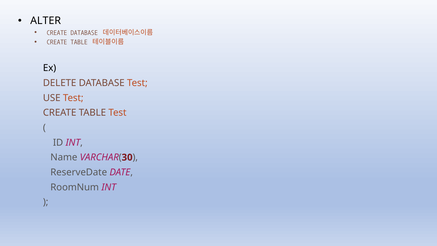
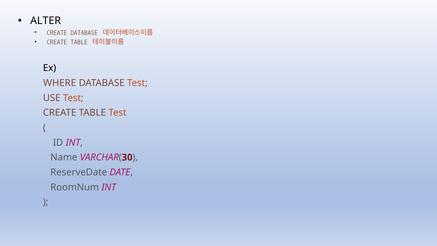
DELETE: DELETE -> WHERE (60, 83)
